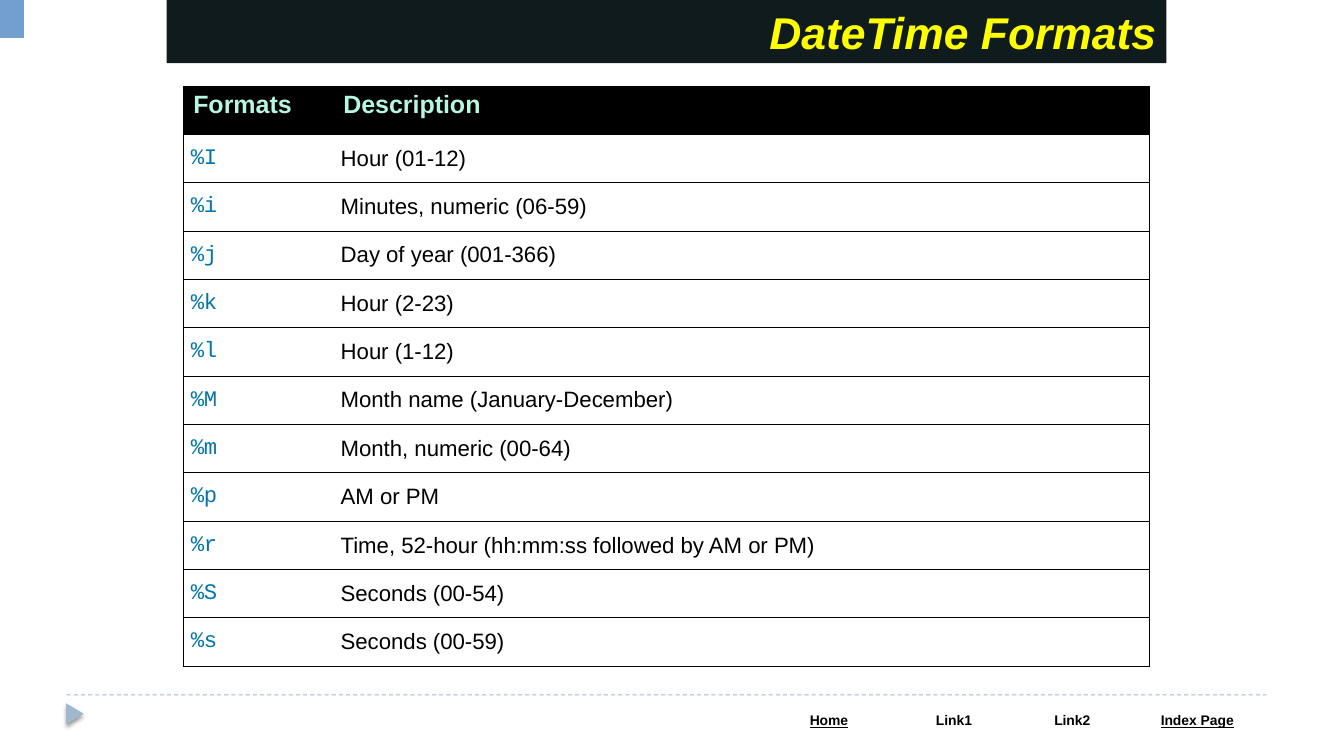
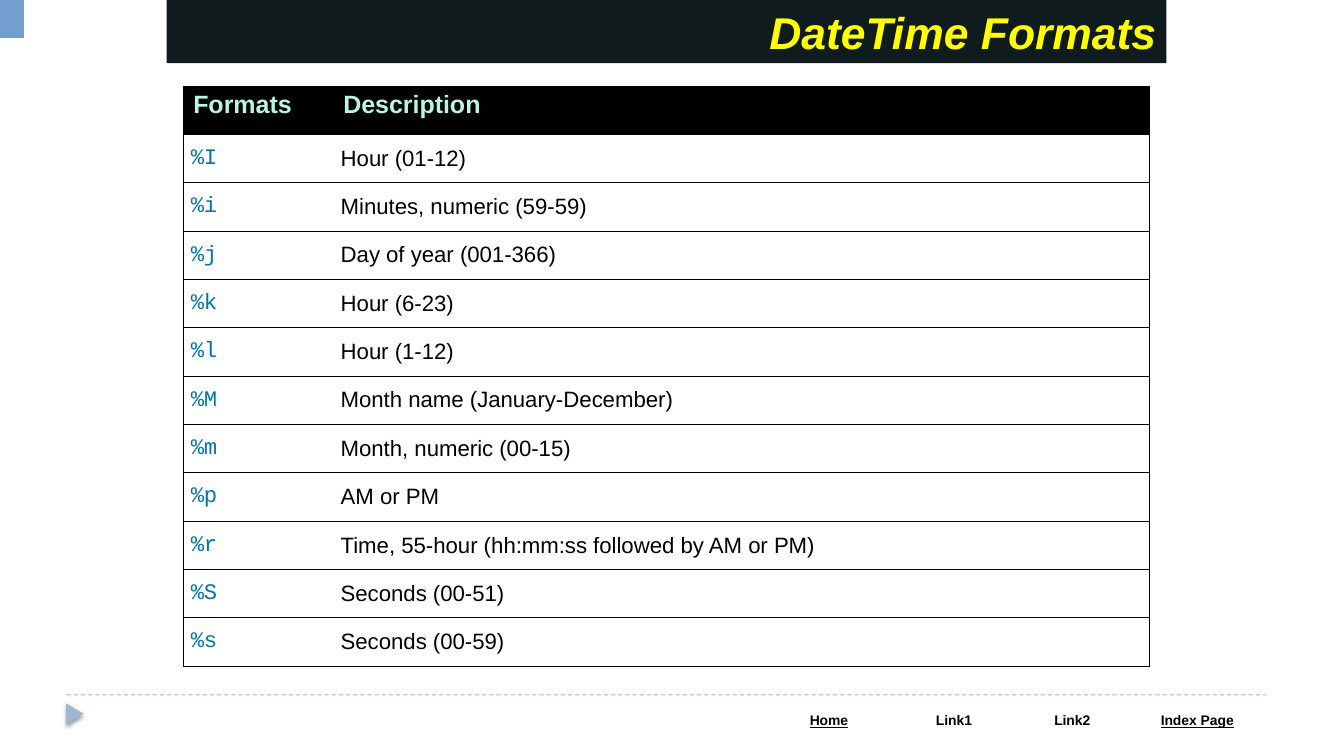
06-59: 06-59 -> 59-59 (551, 207)
2-23: 2-23 -> 6-23 (424, 304)
00-64: 00-64 -> 00-15 (535, 449)
52-hour: 52-hour -> 55-hour (439, 546)
00-54: 00-54 -> 00-51 (469, 594)
